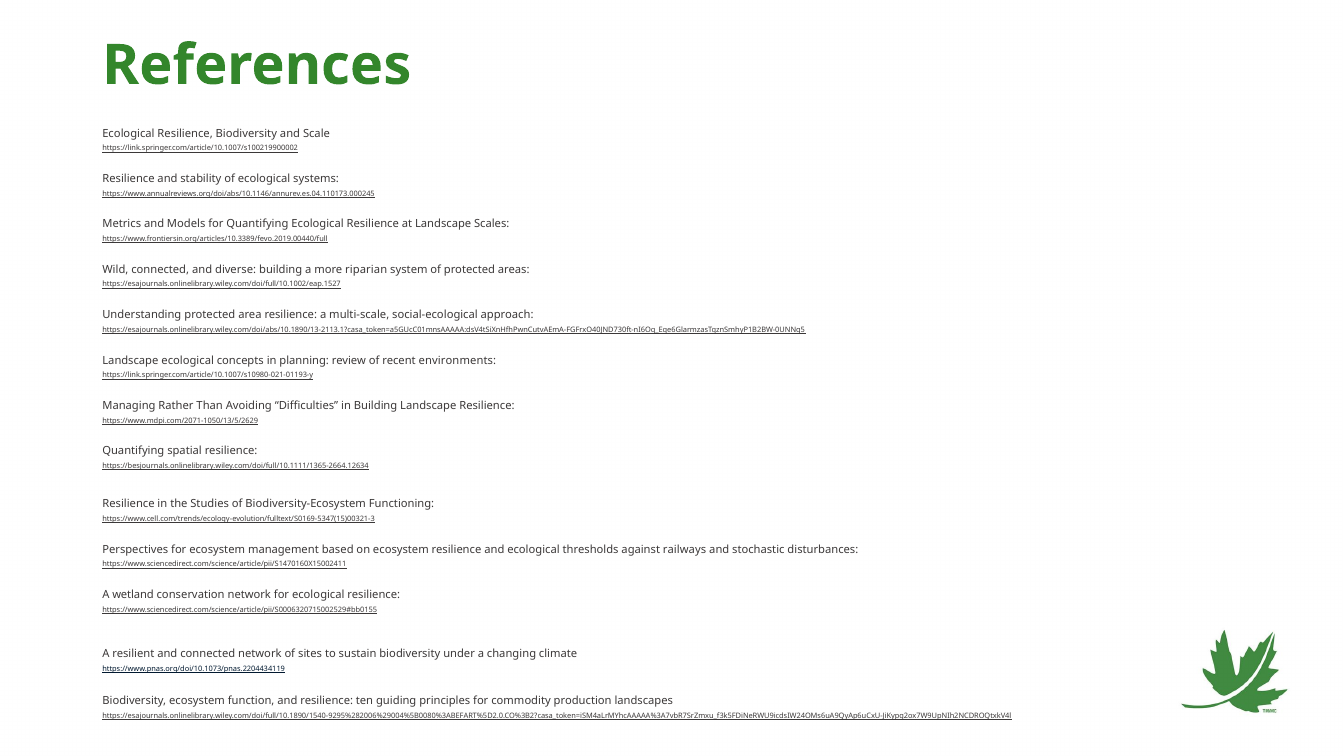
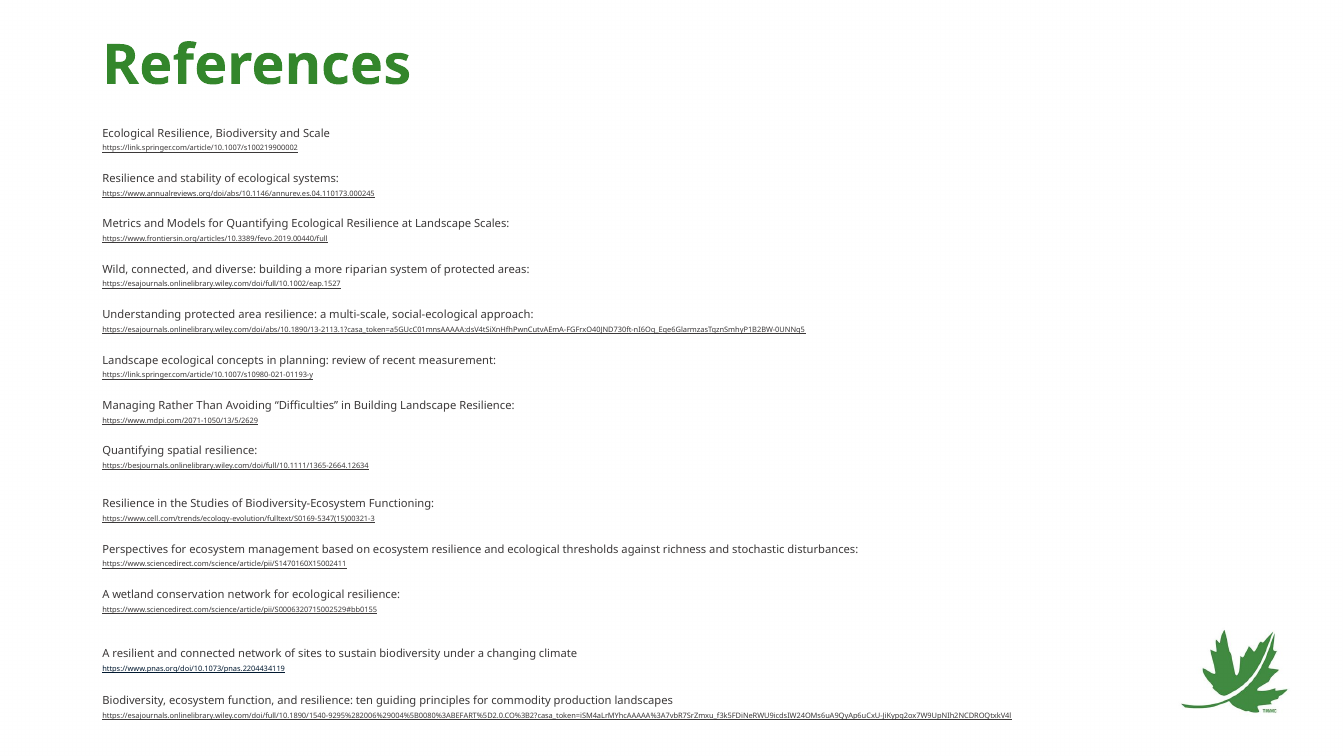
environments: environments -> measurement (457, 360)
railways: railways -> richness (685, 549)
